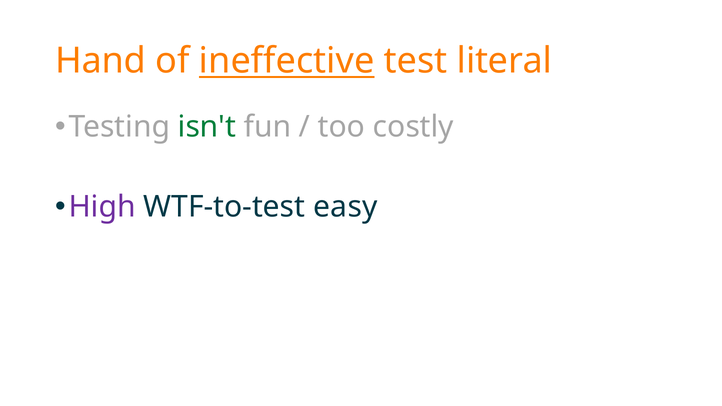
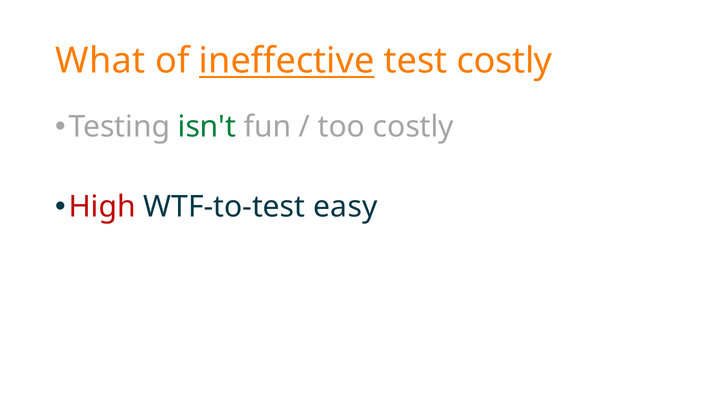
Hand: Hand -> What (100, 61)
test literal: literal -> costly (505, 61)
High colour: purple -> red (102, 207)
